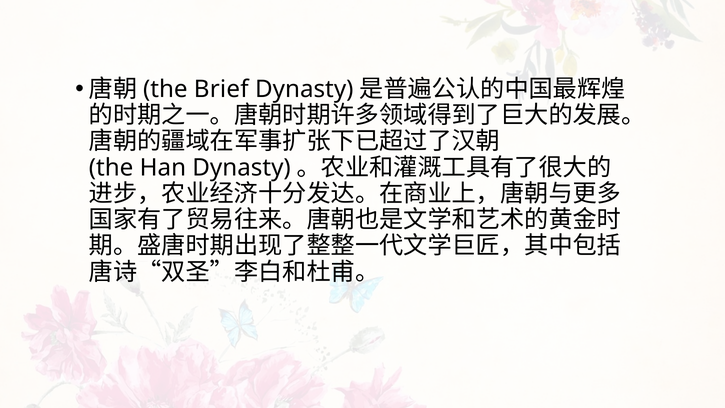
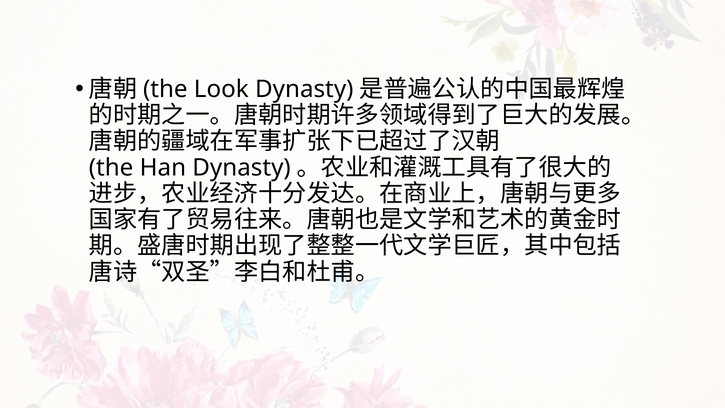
Brief: Brief -> Look (221, 89)
